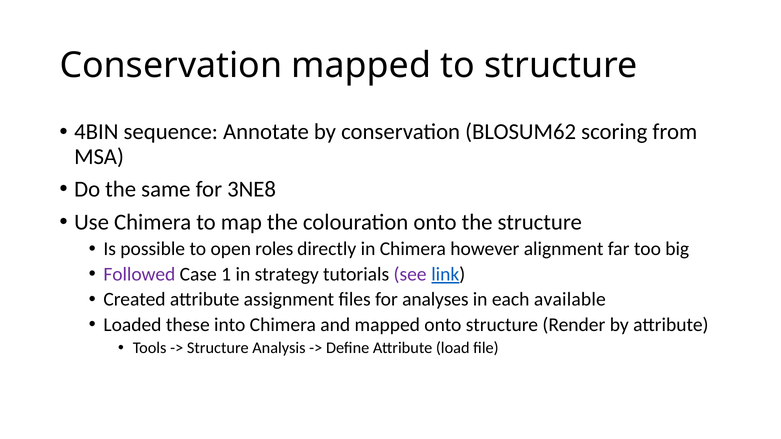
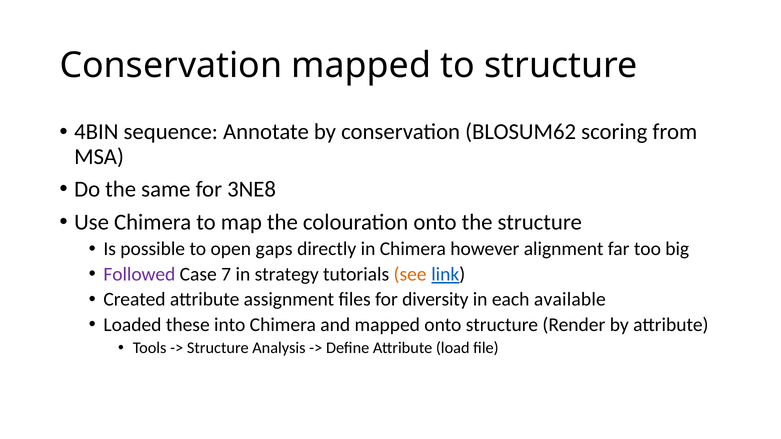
roles: roles -> gaps (274, 249)
1: 1 -> 7 (226, 274)
see colour: purple -> orange (410, 274)
analyses: analyses -> diversity (435, 300)
